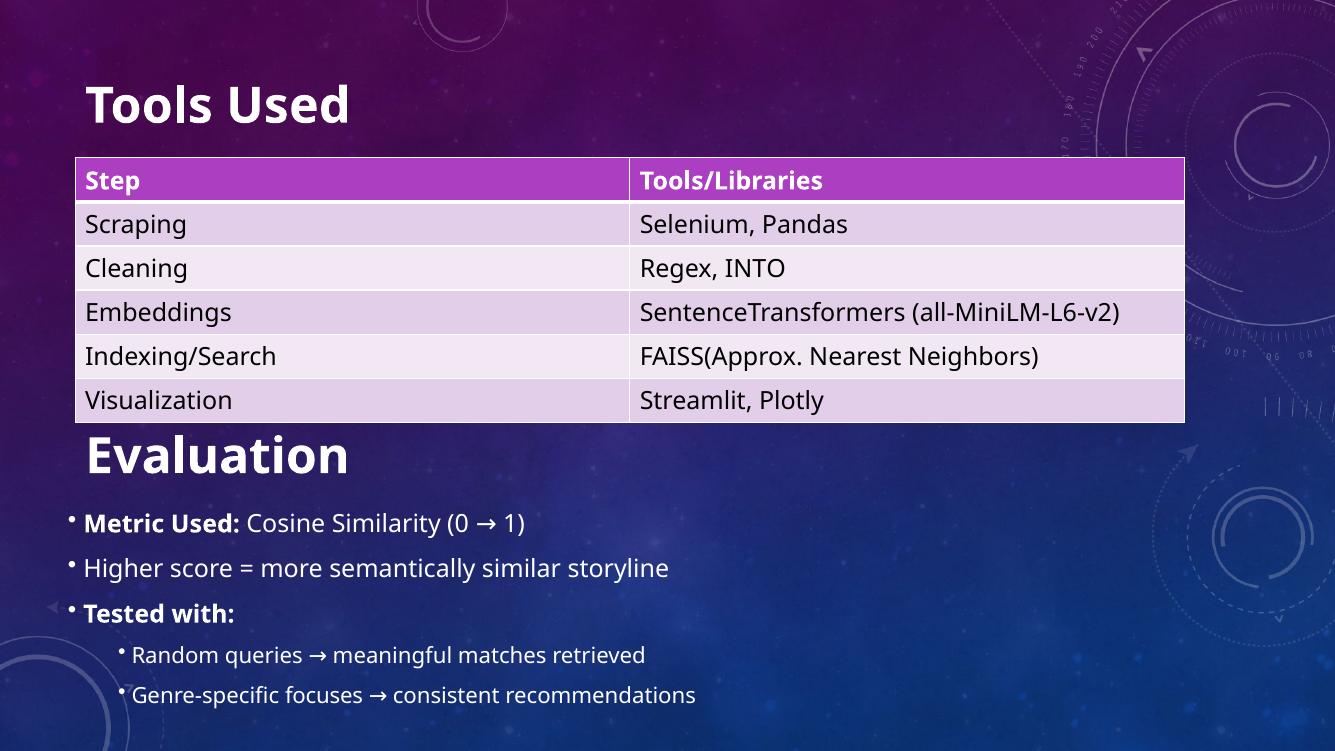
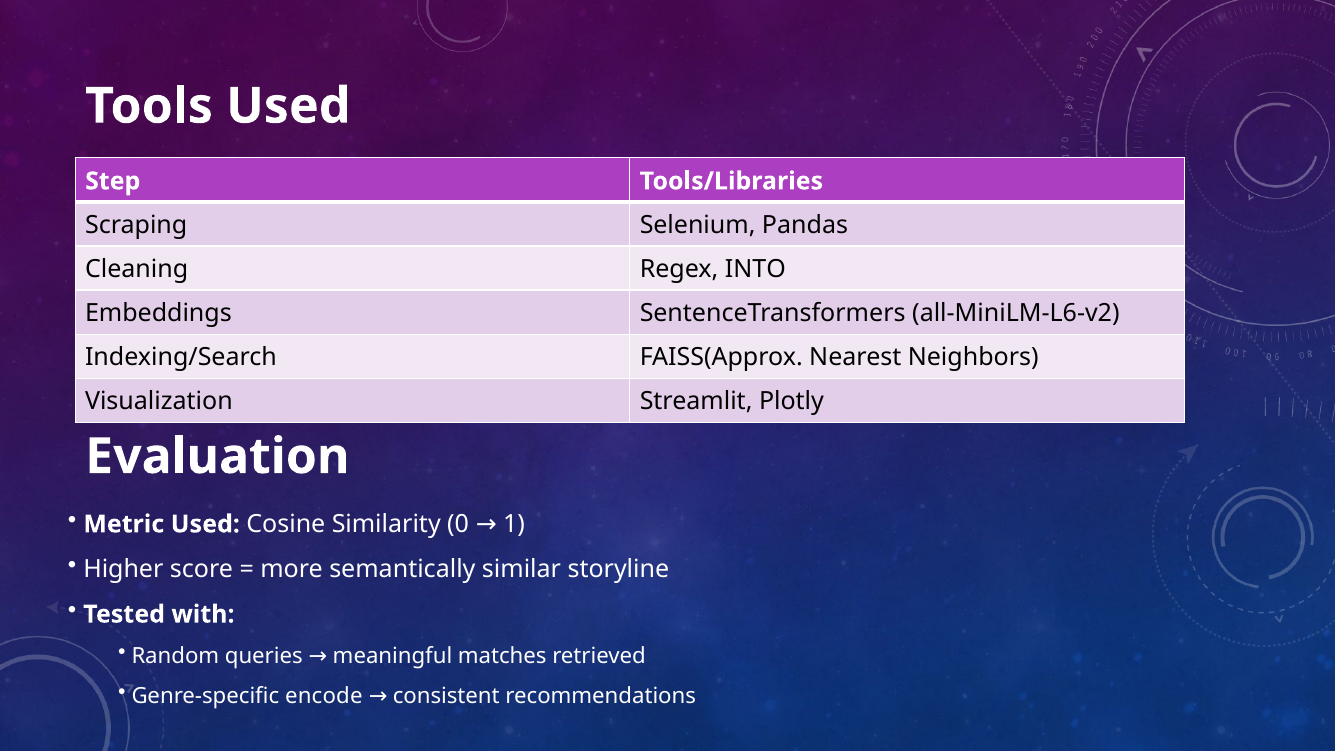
focuses: focuses -> encode (324, 696)
